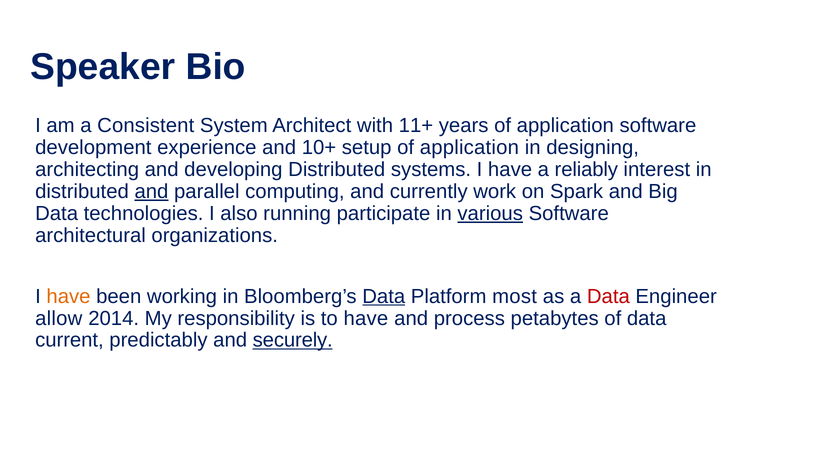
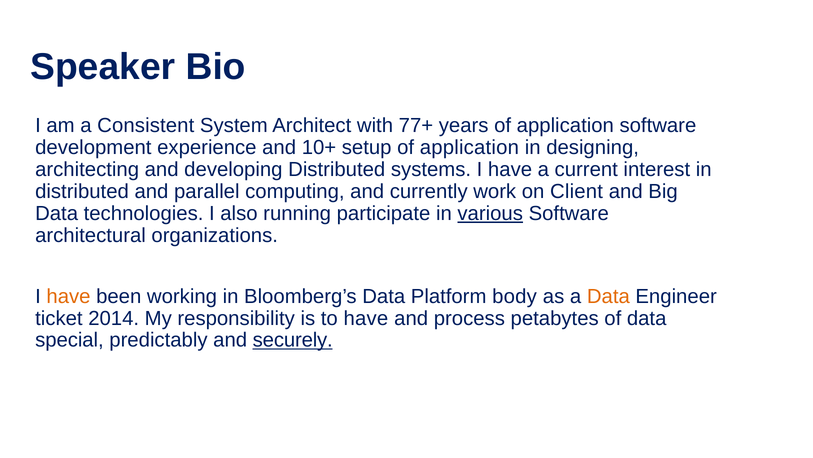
11+: 11+ -> 77+ (416, 125)
reliably: reliably -> current (586, 169)
and underline: present -> none (151, 191)
Spark: Spark -> Client (577, 191)
Data underline: present -> none (384, 296)
most: most -> body (515, 296)
Data colour: red -> orange (608, 296)
allow: allow -> ticket (59, 318)
current: current -> special (69, 340)
